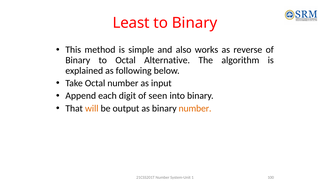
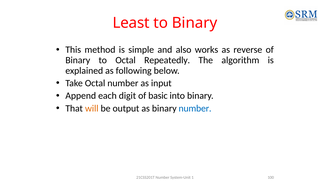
Alternative: Alternative -> Repeatedly (167, 60)
seen: seen -> basic (158, 96)
number colour: orange -> blue (195, 108)
